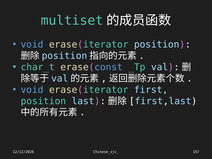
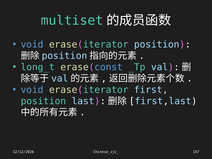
char_t: char_t -> long_t (38, 67)
